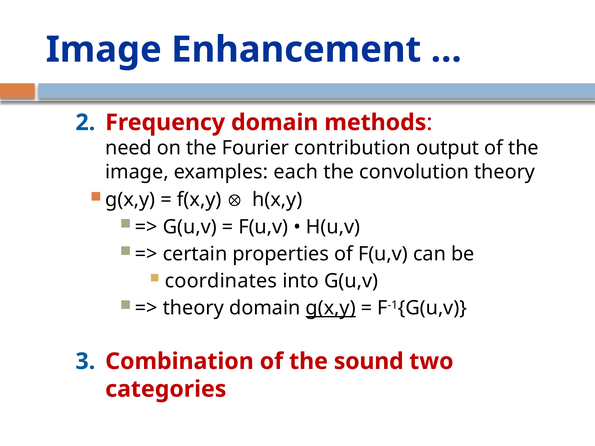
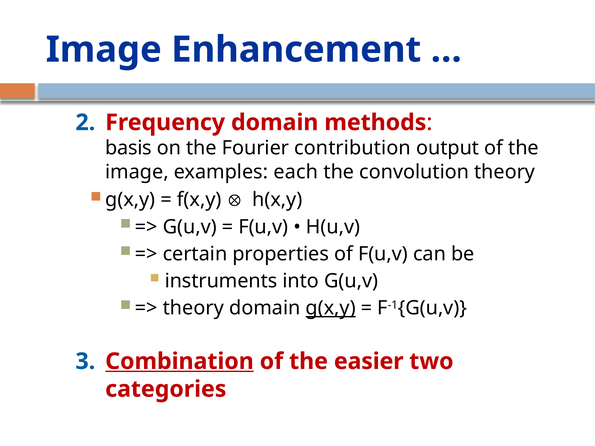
need: need -> basis (128, 148)
coordinates: coordinates -> instruments (221, 281)
Combination underline: none -> present (179, 362)
sound: sound -> easier (369, 362)
